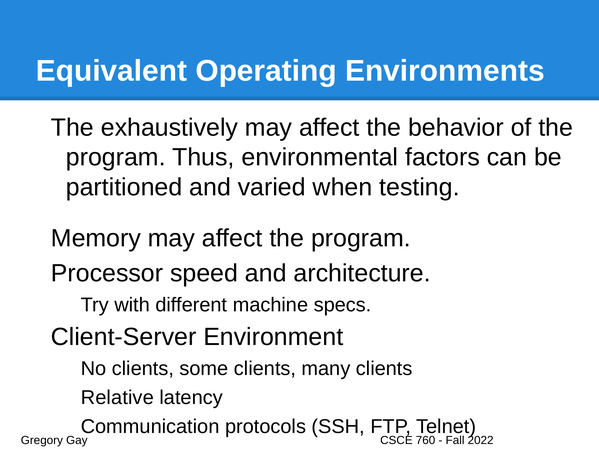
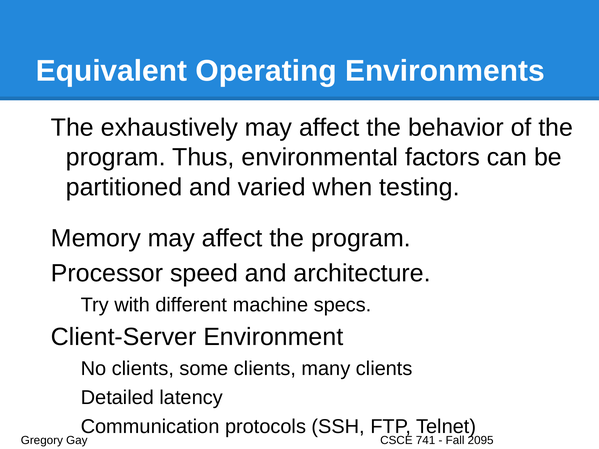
Relative: Relative -> Detailed (117, 398)
760: 760 -> 741 (426, 441)
2022: 2022 -> 2095 (481, 441)
